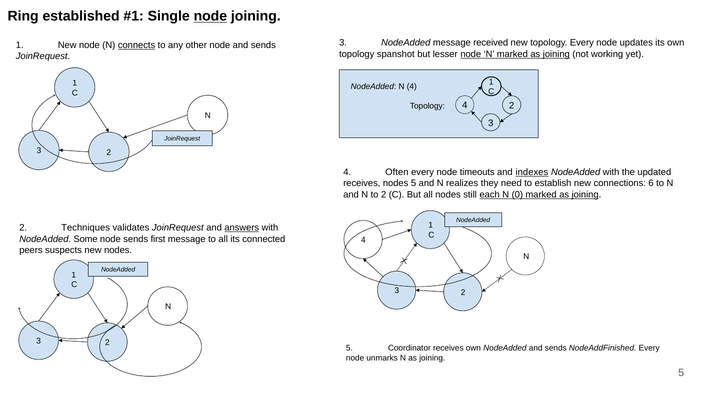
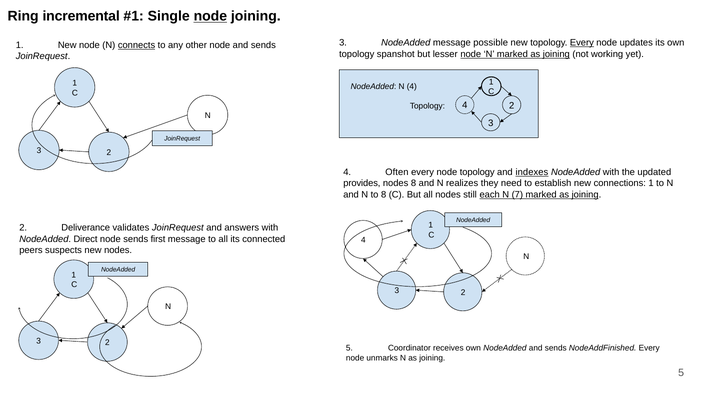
established: established -> incremental (81, 16)
received: received -> possible (491, 43)
Every underline: none -> present (582, 43)
node timeouts: timeouts -> topology (477, 172)
receives: receives -> provides (362, 183)
nodes 5: 5 -> 8 (414, 183)
connections 6: 6 -> 1 (651, 183)
to 2: 2 -> 8 (384, 195)
0: 0 -> 7 (517, 195)
Techniques: Techniques -> Deliverance (86, 228)
answers underline: present -> none (242, 228)
Some: Some -> Direct (86, 239)
